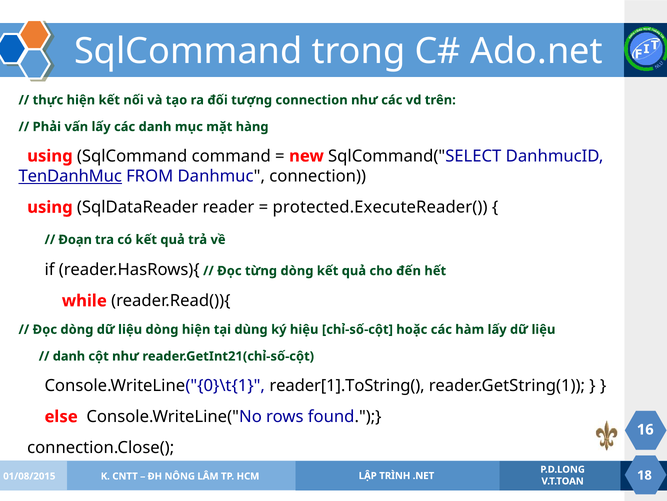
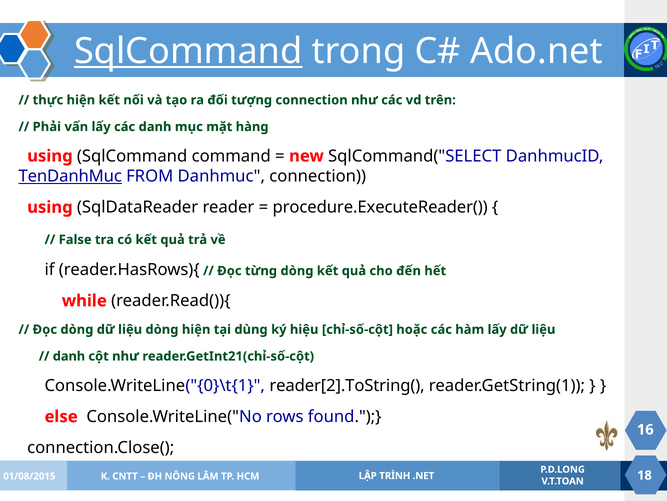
SqlCommand underline: none -> present (188, 51)
protected.ExecuteReader(: protected.ExecuteReader( -> procedure.ExecuteReader( (380, 207)
Đoạn: Đoạn -> False (75, 239)
reader[1].ToString(: reader[1].ToString( -> reader[2].ToString( (347, 385)
